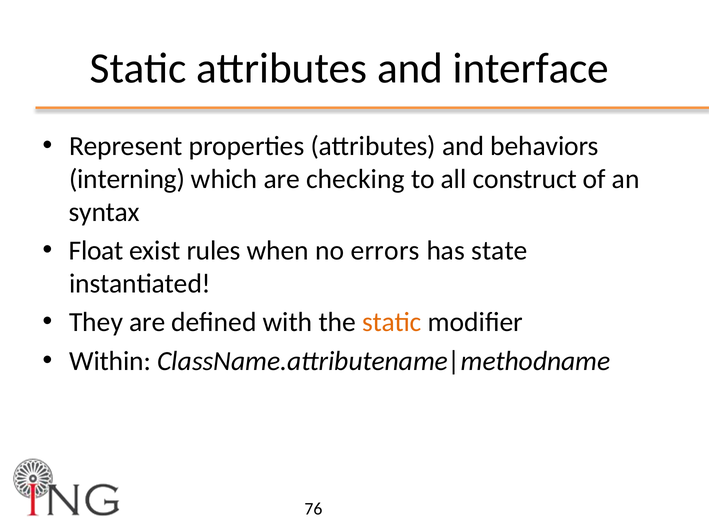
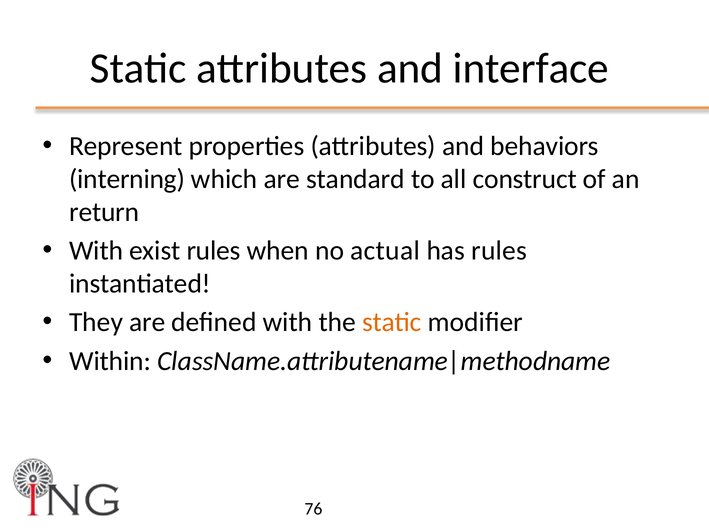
checking: checking -> standard (356, 179)
syntax: syntax -> return (104, 212)
Float: Float -> With (96, 251)
errors: errors -> actual (385, 251)
has state: state -> rules (499, 251)
